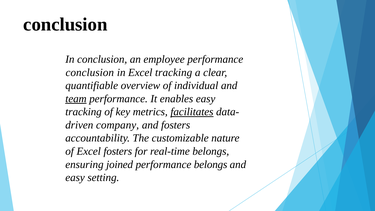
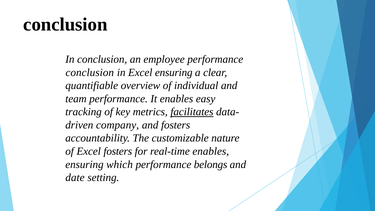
Excel tracking: tracking -> ensuring (174, 72)
team underline: present -> none (76, 99)
real-time belongs: belongs -> enables (211, 151)
joined: joined -> which (120, 164)
easy: easy -> date (75, 177)
